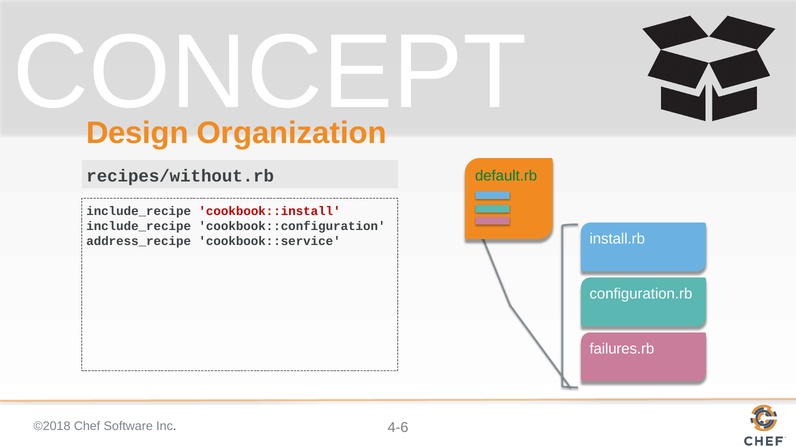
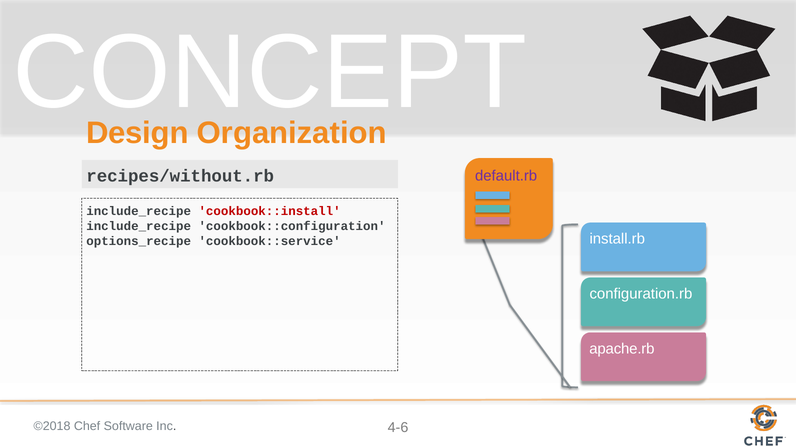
default.rb colour: green -> purple (506, 176)
address_recipe: address_recipe -> options_recipe (139, 241)
failures.rb: failures.rb -> apache.rb (622, 349)
